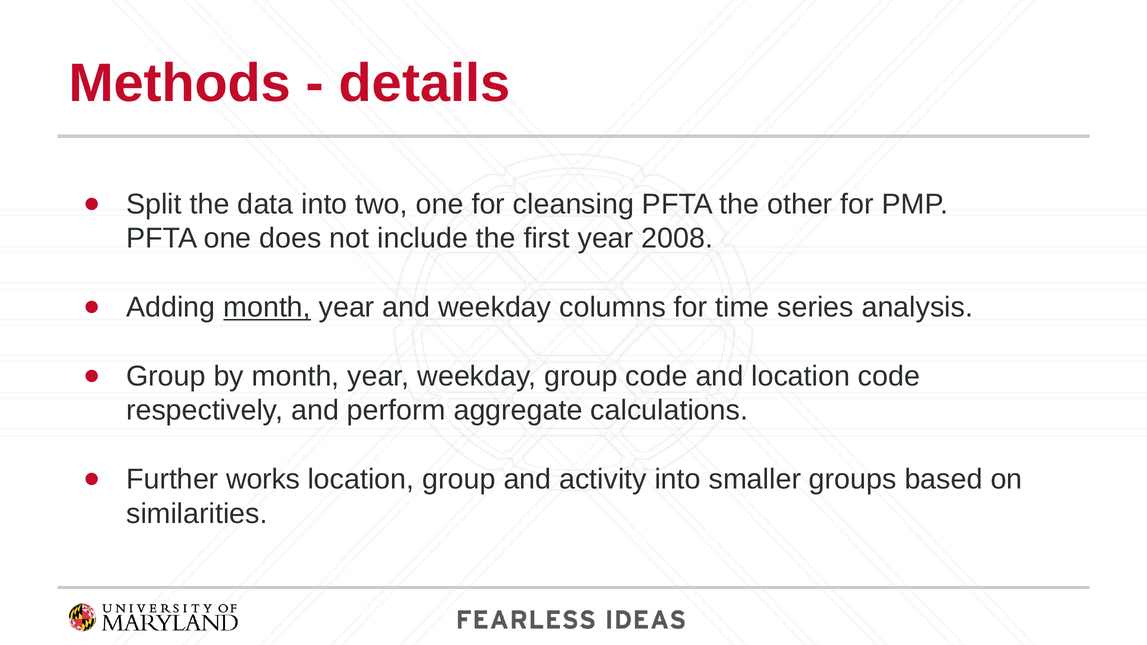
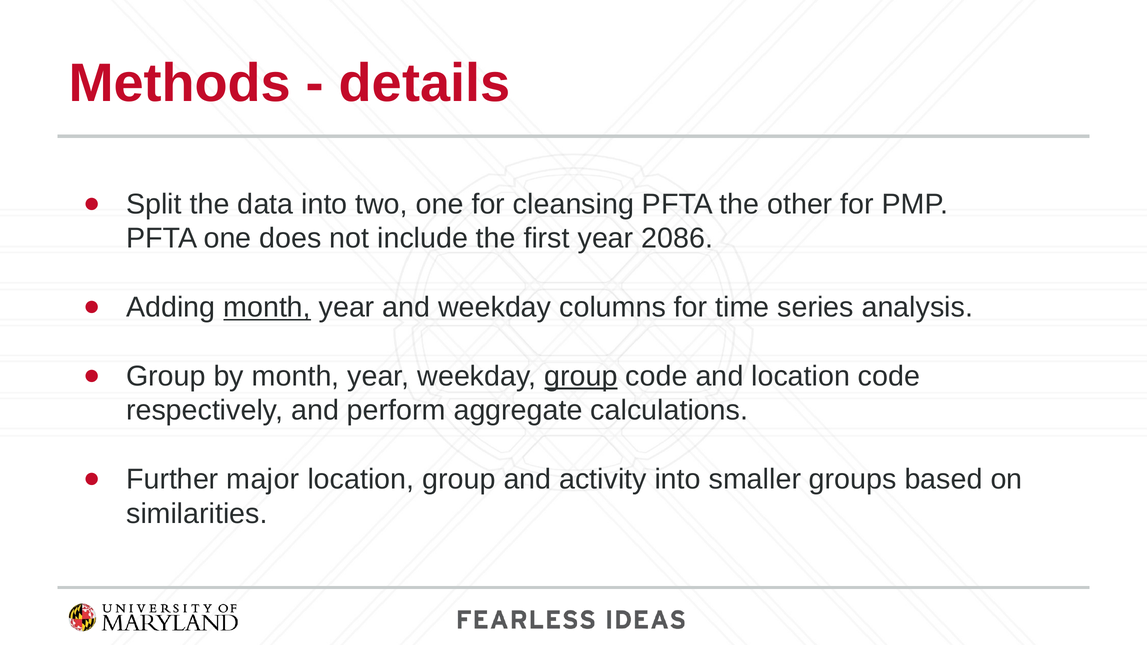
2008: 2008 -> 2086 (677, 239)
group underline: none -> present (581, 376)
works: works -> major (263, 479)
